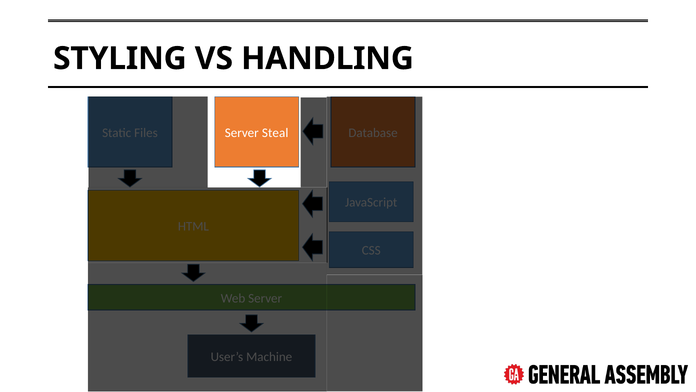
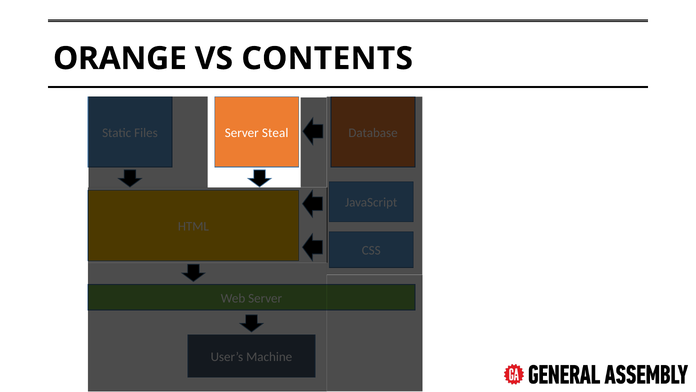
STYLING: STYLING -> ORANGE (120, 58)
HANDLING: HANDLING -> CONTENTS (327, 58)
